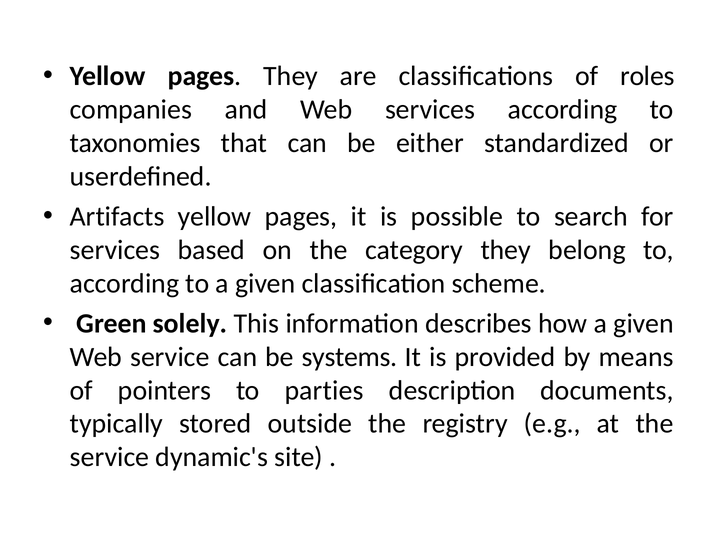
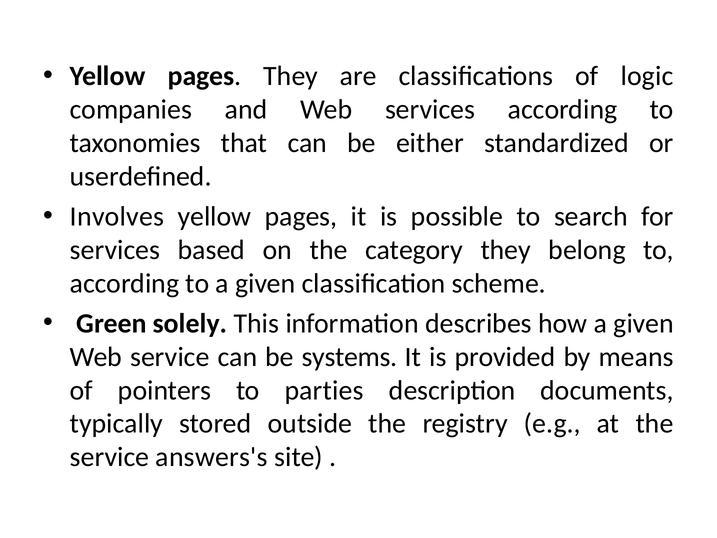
roles: roles -> logic (647, 76)
Artifacts: Artifacts -> Involves (117, 216)
dynamic's: dynamic's -> answers's (212, 457)
